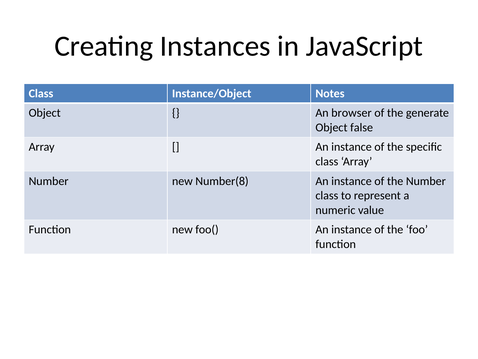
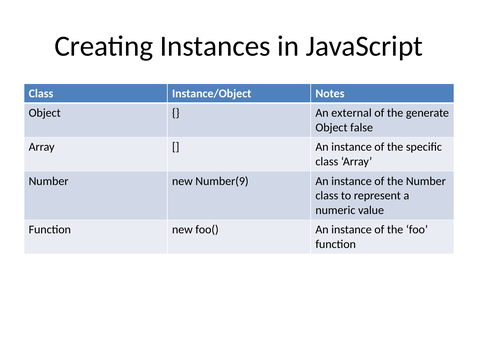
browser: browser -> external (351, 113)
Number(8: Number(8 -> Number(9 (222, 181)
